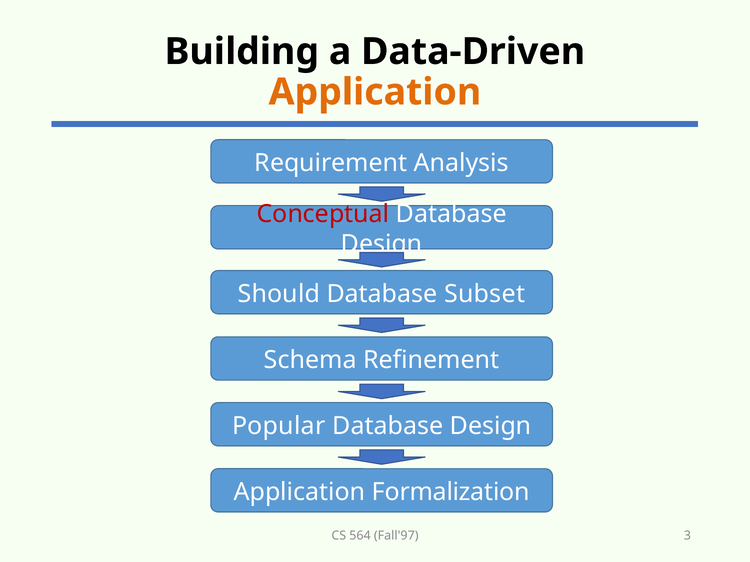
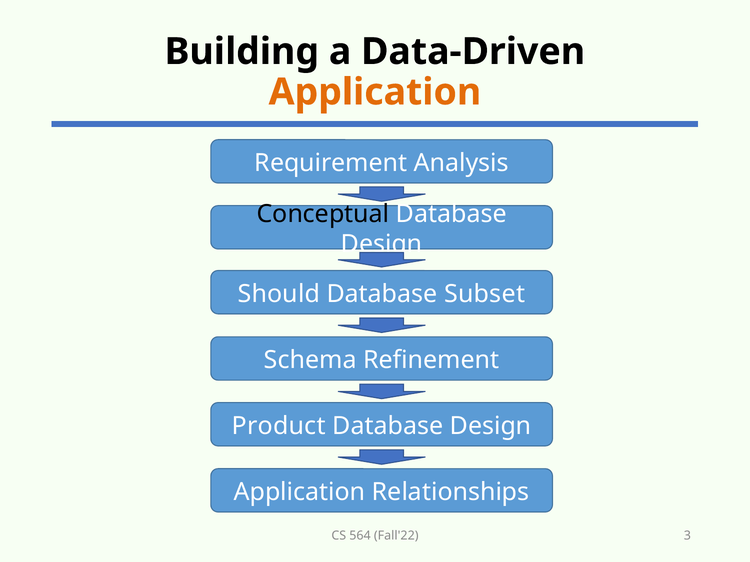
Conceptual colour: red -> black (323, 214)
Popular: Popular -> Product (279, 426)
Formalization: Formalization -> Relationships (451, 493)
Fall'97: Fall'97 -> Fall'22 (396, 536)
